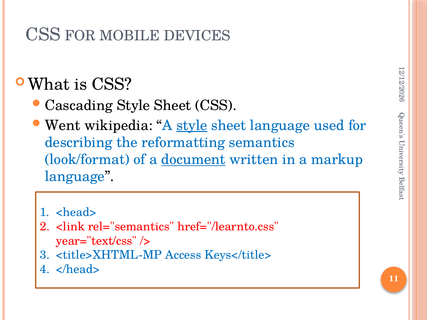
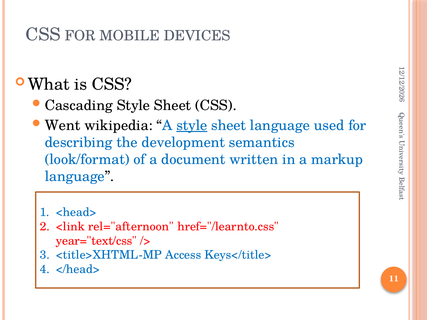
reformatting: reformatting -> development (183, 143)
document underline: present -> none (193, 160)
rel="semantics: rel="semantics -> rel="afternoon (131, 227)
